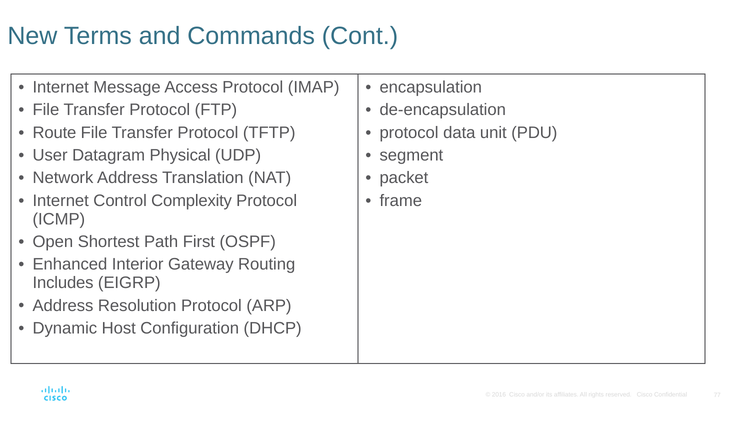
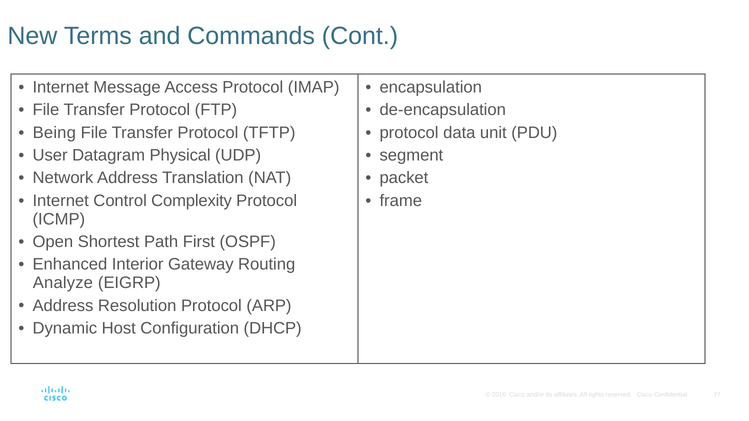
Route: Route -> Being (54, 133)
Includes: Includes -> Analyze (63, 283)
